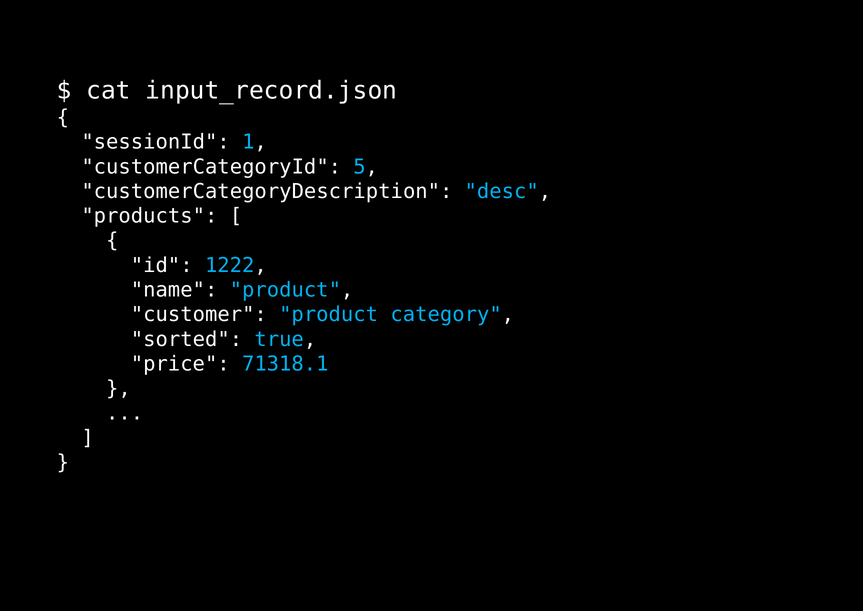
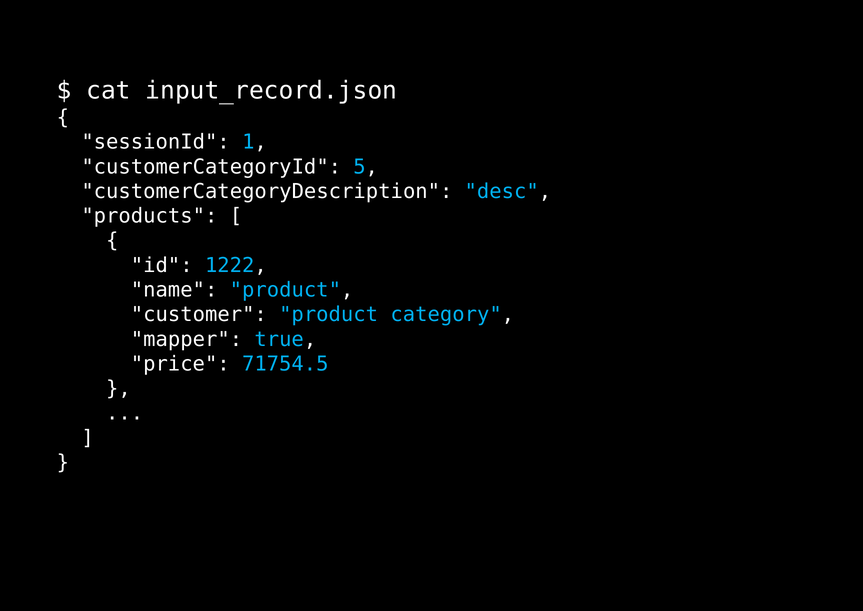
sorted: sorted -> mapper (186, 339)
71318.1: 71318.1 -> 71754.5 (285, 363)
